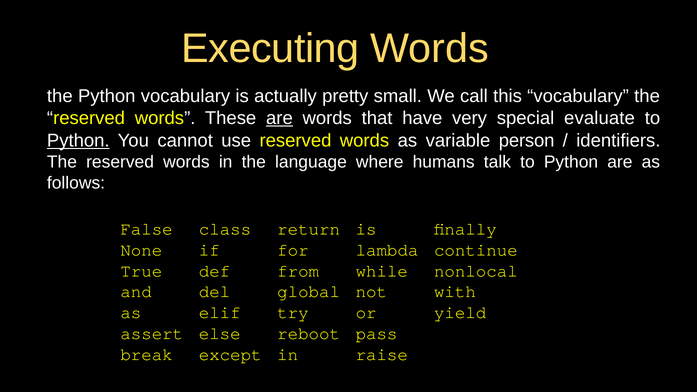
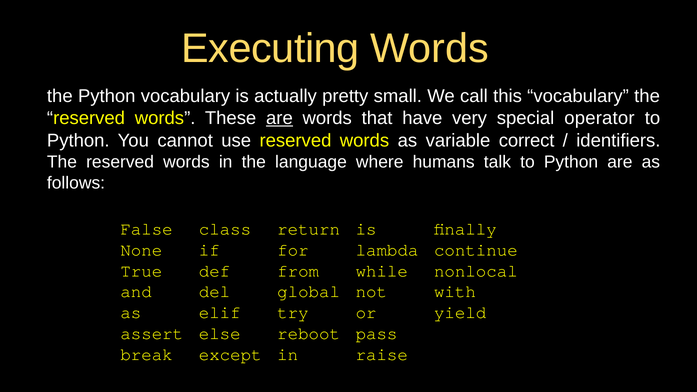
evaluate: evaluate -> operator (599, 118)
Python underline: present -> none (78, 140)
person: person -> correct (527, 140)
